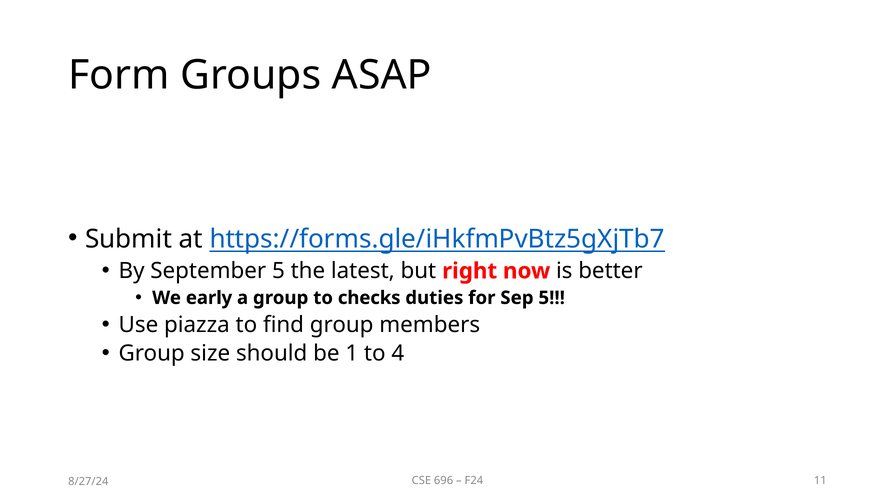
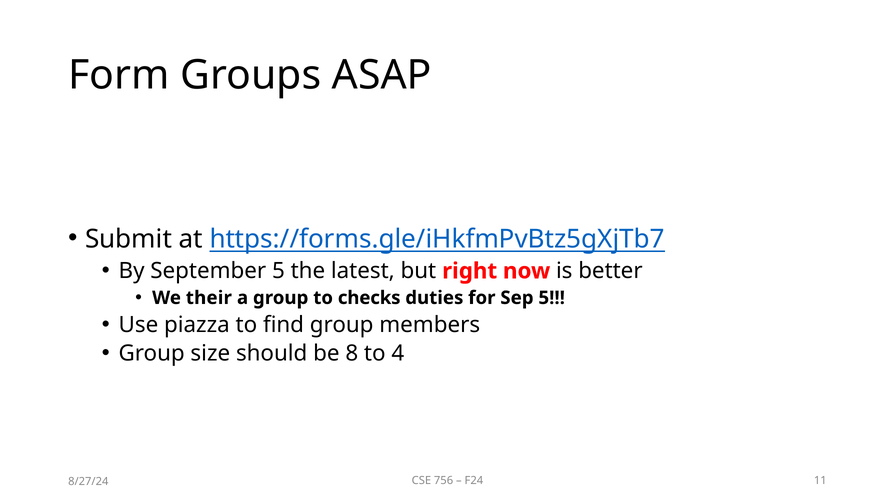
early: early -> their (209, 297)
1: 1 -> 8 (352, 353)
696: 696 -> 756 (444, 480)
